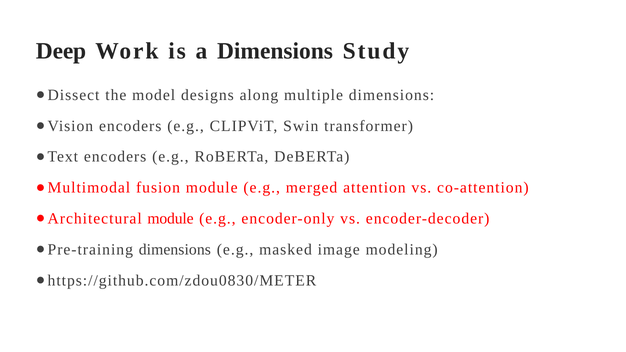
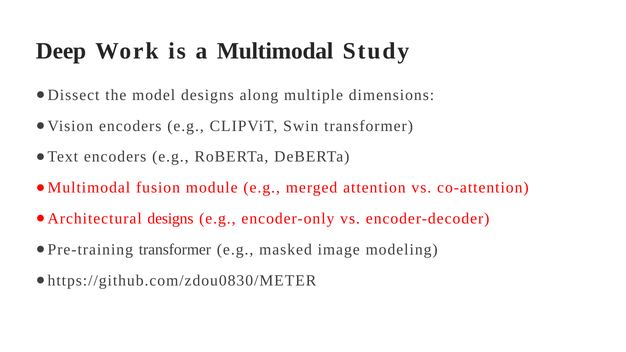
a Dimensions: Dimensions -> Multimodal (275, 51)
module: module -> designs (170, 219)
dimensions: dimensions -> transformer (175, 250)
